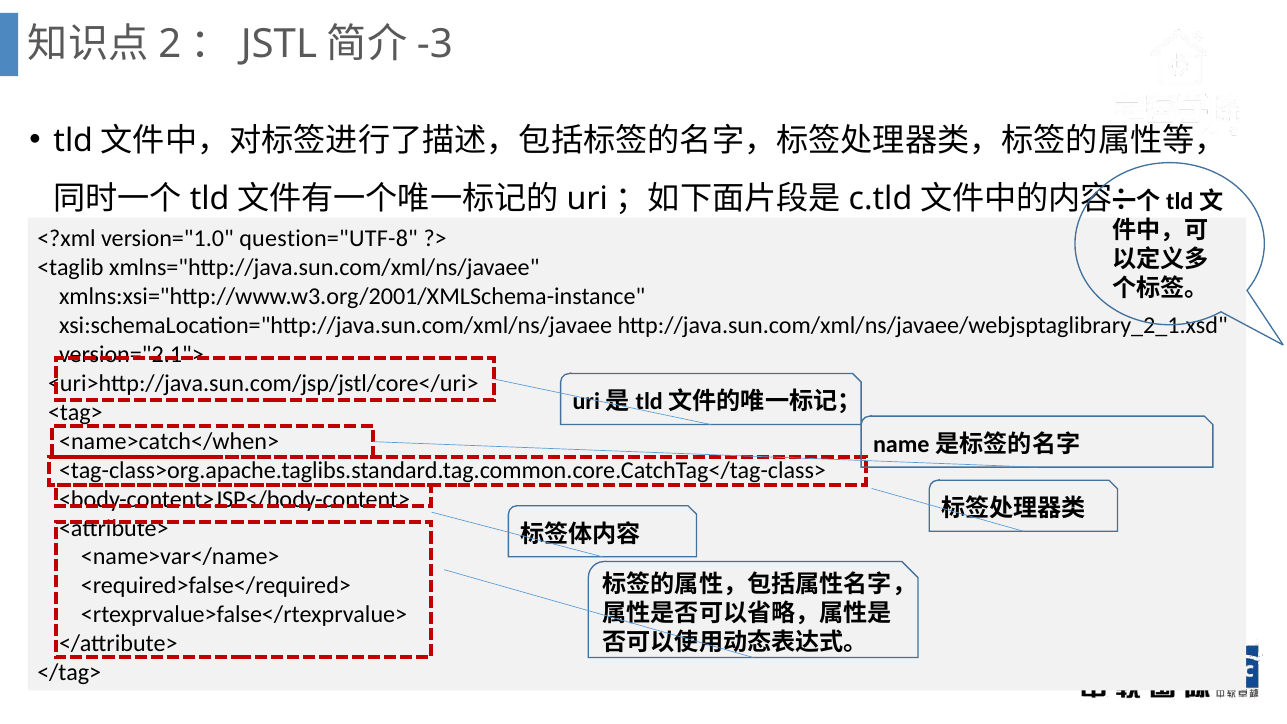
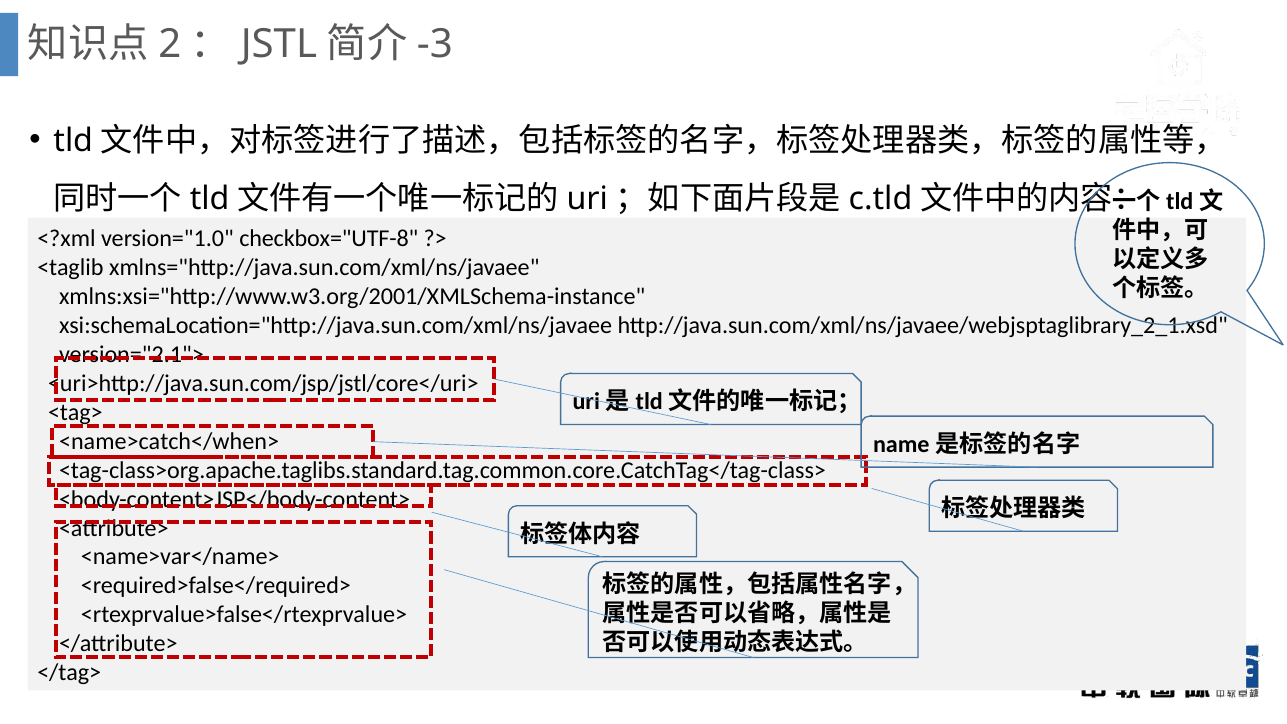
question="UTF-8: question="UTF-8 -> checkbox="UTF-8 (329, 238)
